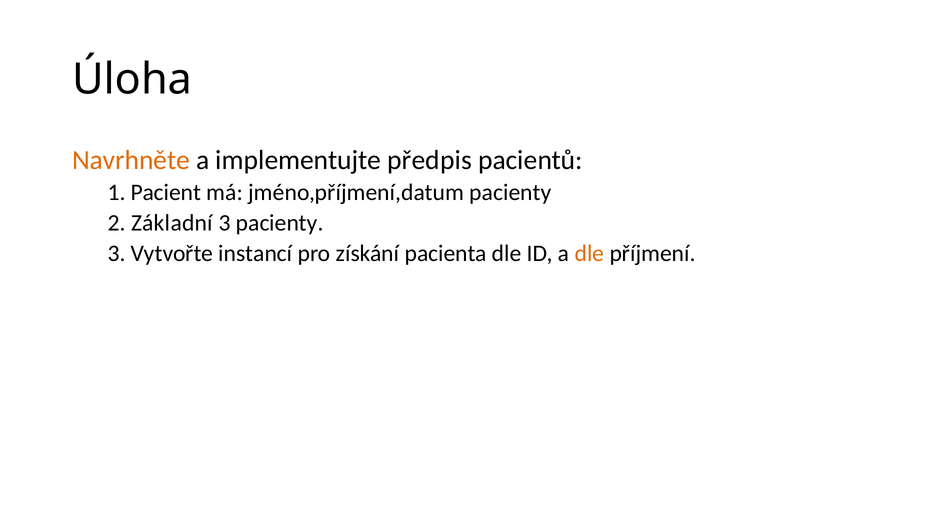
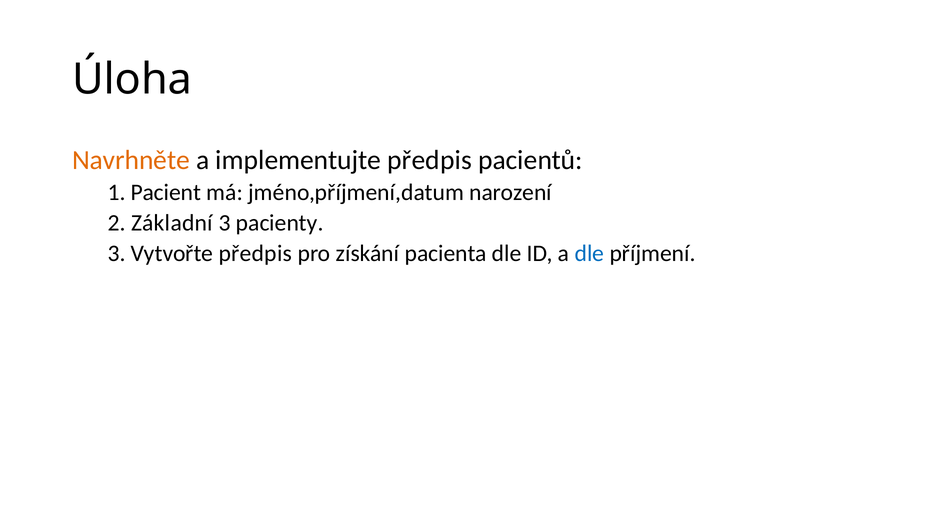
jméno,příjmení,datum pacienty: pacienty -> narození (511, 193)
Vytvořte instancí: instancí -> předpis (255, 253)
dle colour: orange -> blue (589, 253)
